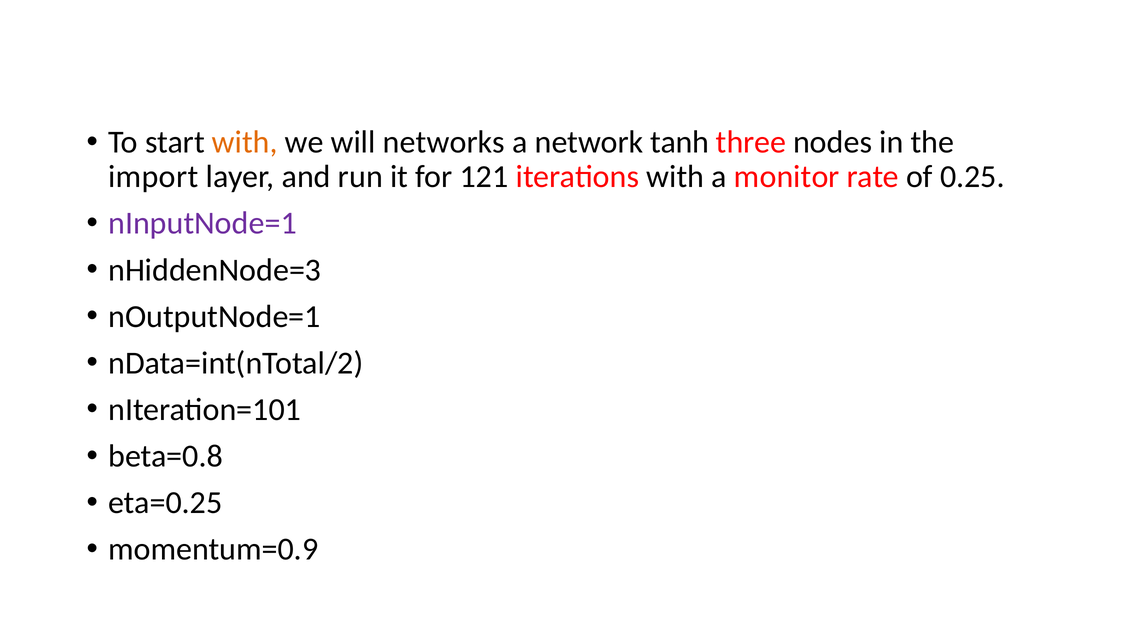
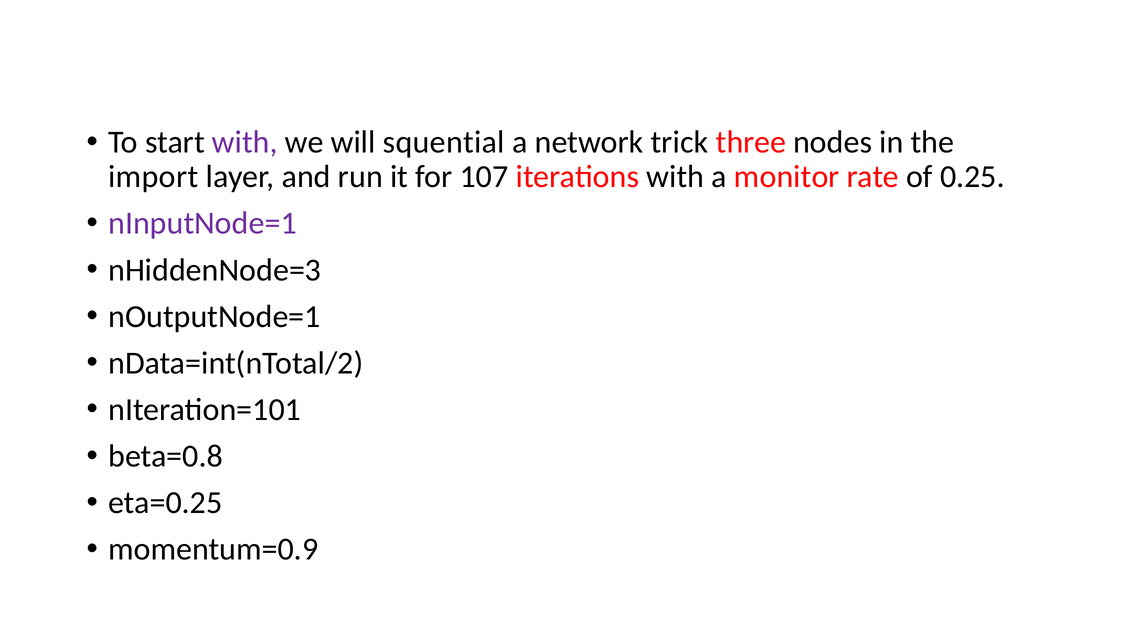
with colour: orange -> purple (245, 142)
networks: networks -> squential (444, 142)
tanh: tanh -> trick (679, 142)
121: 121 -> 107 (484, 177)
